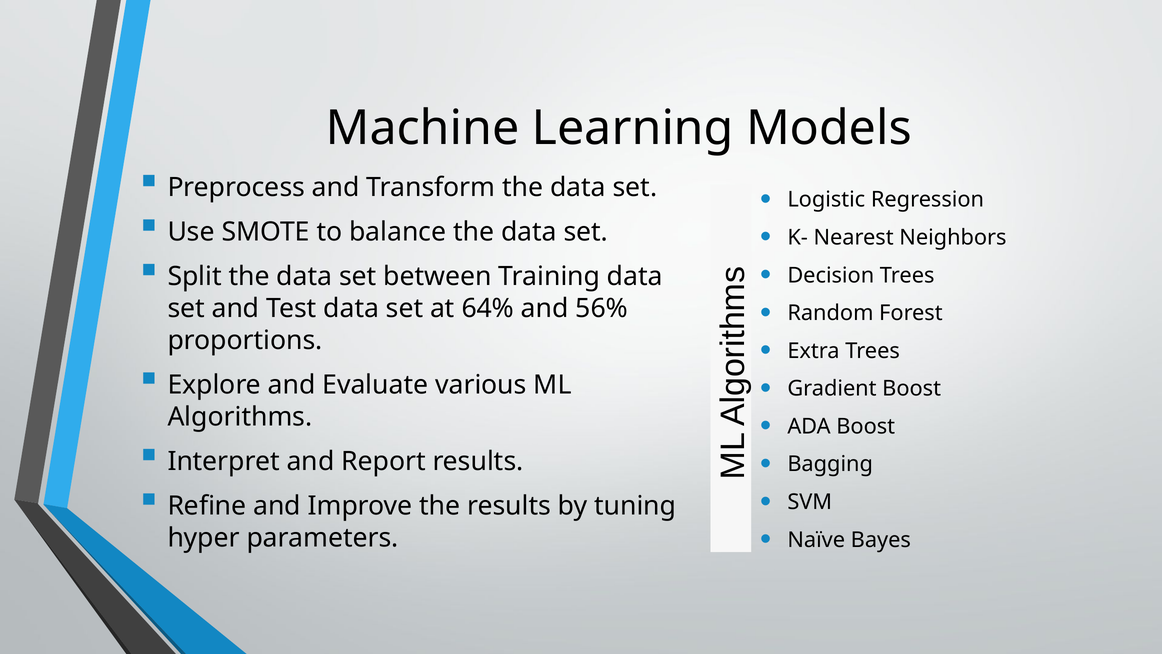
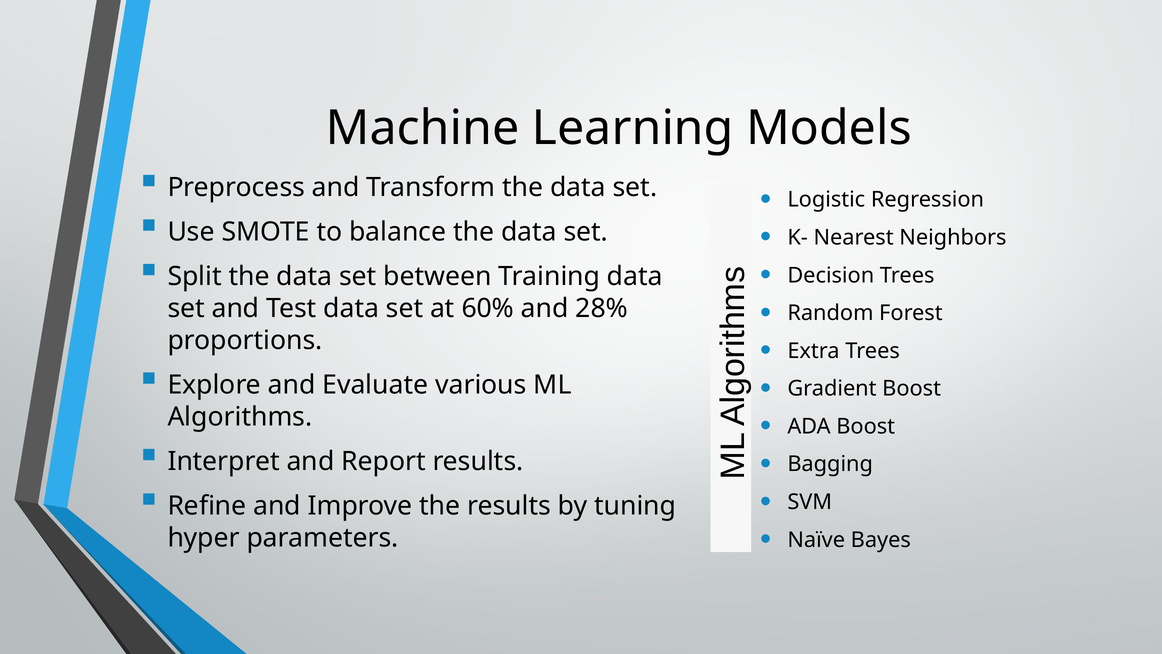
64%: 64% -> 60% (488, 308)
56%: 56% -> 28% (602, 308)
